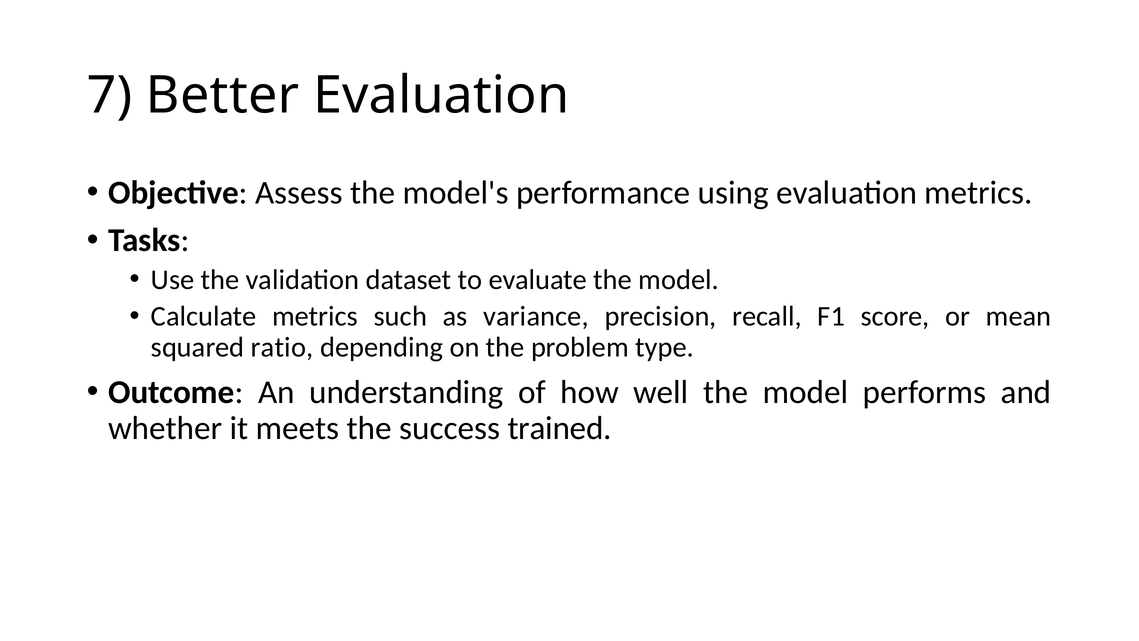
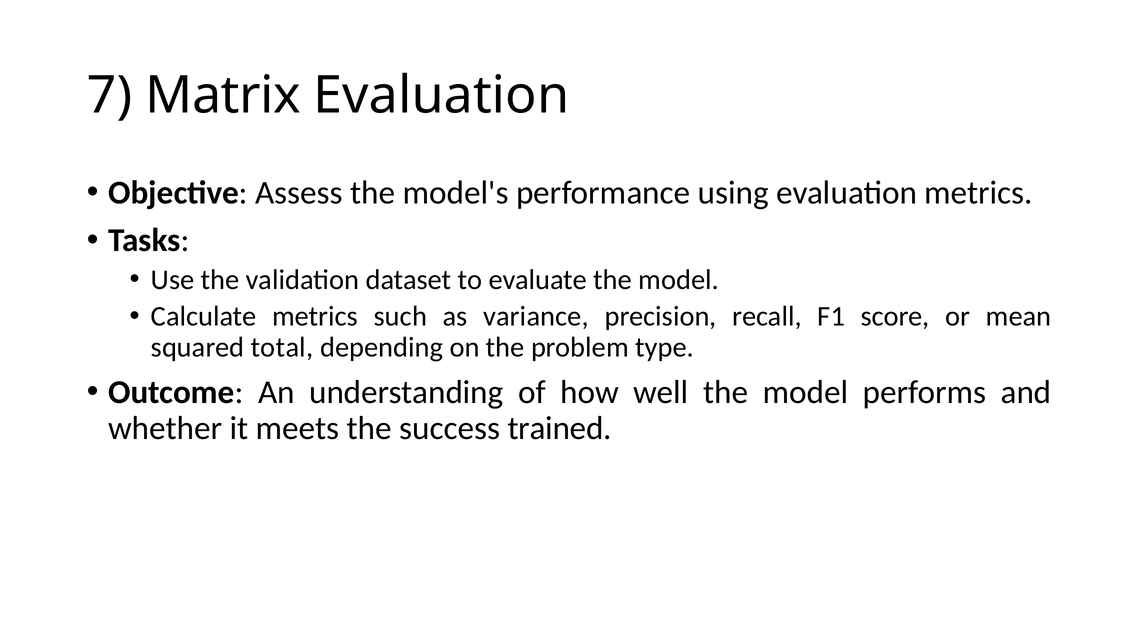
Better: Better -> Matrix (223, 96)
ratio: ratio -> total (282, 347)
